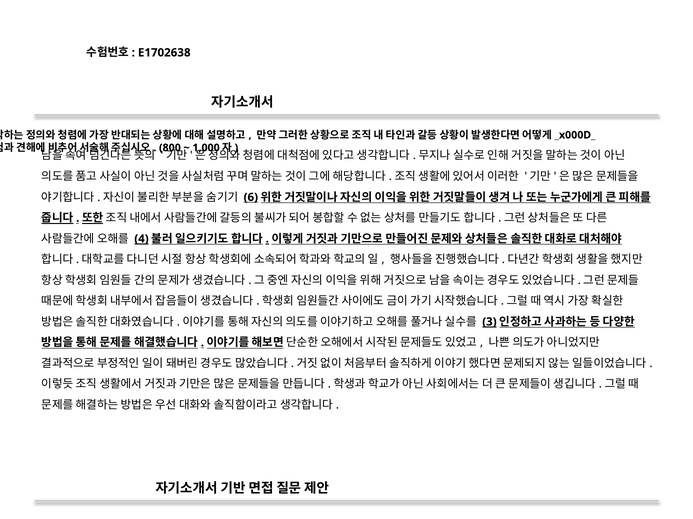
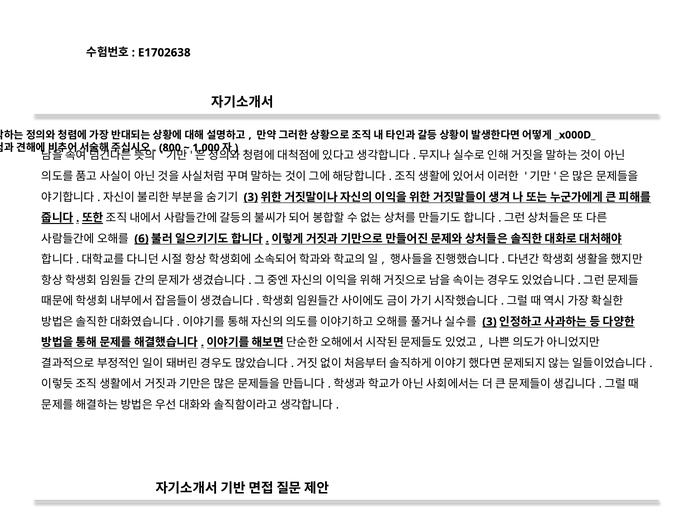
6: 6 -> 3 (251, 197)
4: 4 -> 6 (141, 239)
